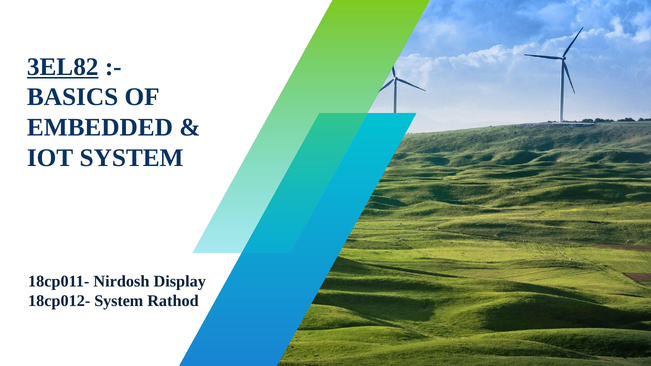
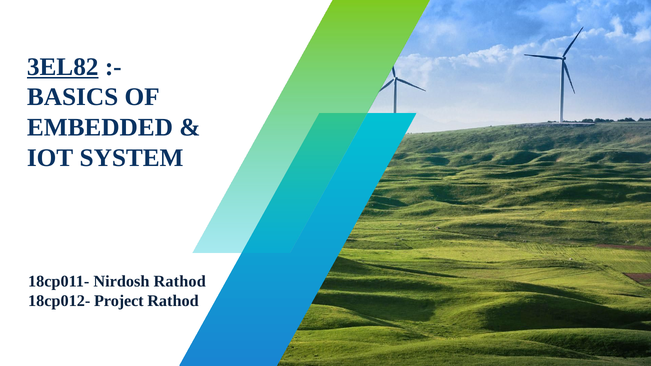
Nirdosh Display: Display -> Rathod (180, 282)
18cp012- System: System -> Project (119, 301)
